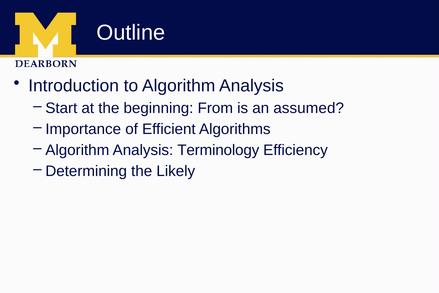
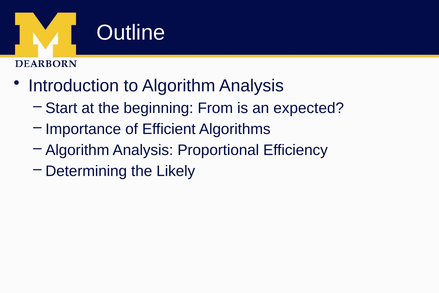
assumed: assumed -> expected (309, 108)
Terminology: Terminology -> Proportional (218, 150)
